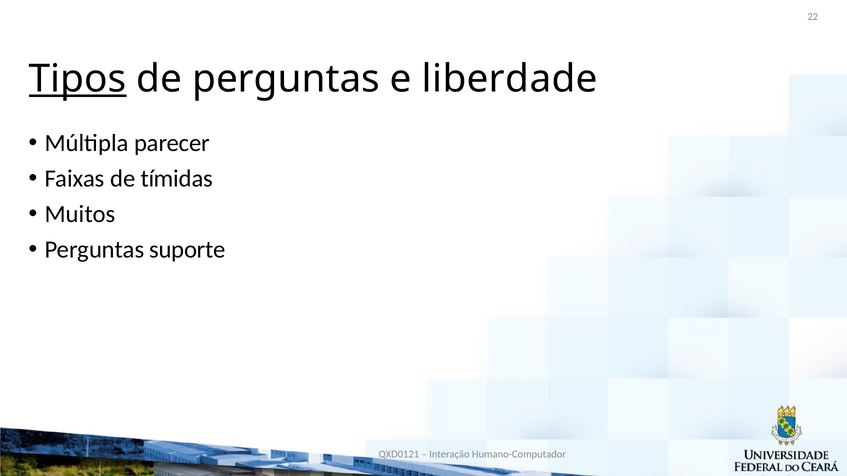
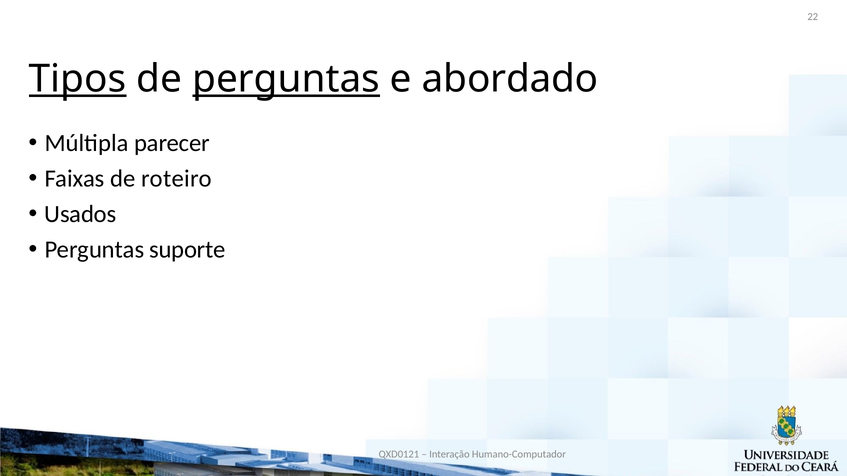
perguntas underline: none -> present (286, 79)
liberdade: liberdade -> abordado (510, 79)
tímidas: tímidas -> roteiro (176, 179)
Muitos: Muitos -> Usados (80, 214)
